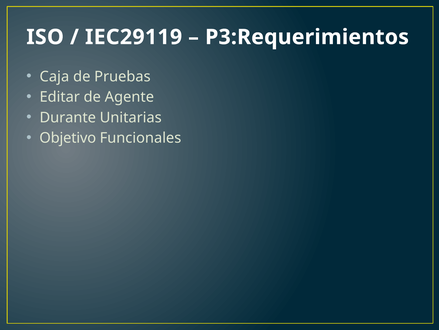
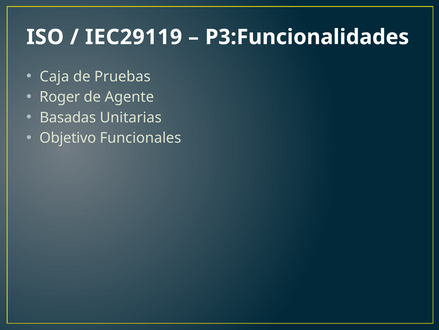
P3:Requerimientos: P3:Requerimientos -> P3:Funcionalidades (307, 37)
Editar: Editar -> Roger (60, 97)
Durante: Durante -> Basadas (68, 117)
